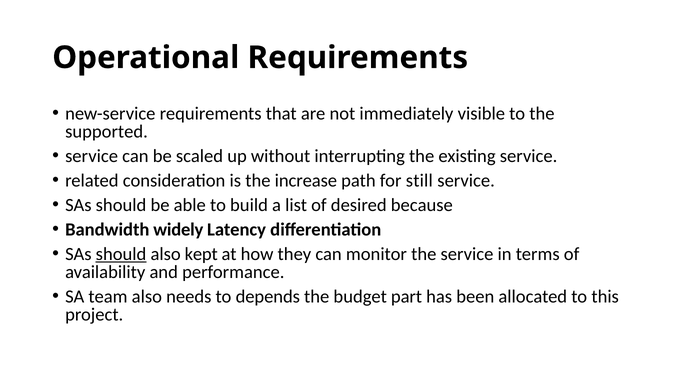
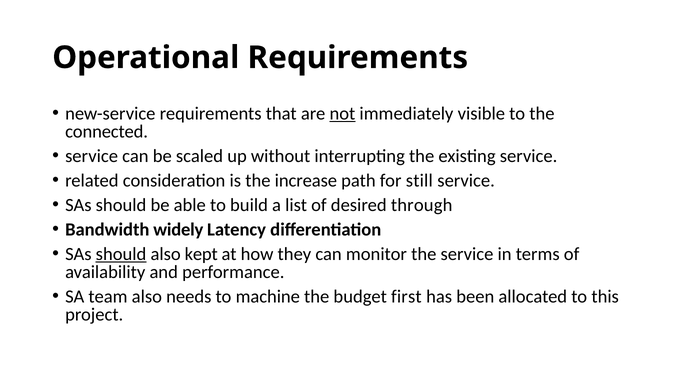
not underline: none -> present (342, 114)
supported: supported -> connected (107, 132)
because: because -> through (422, 205)
depends: depends -> machine (268, 297)
part: part -> first (406, 297)
